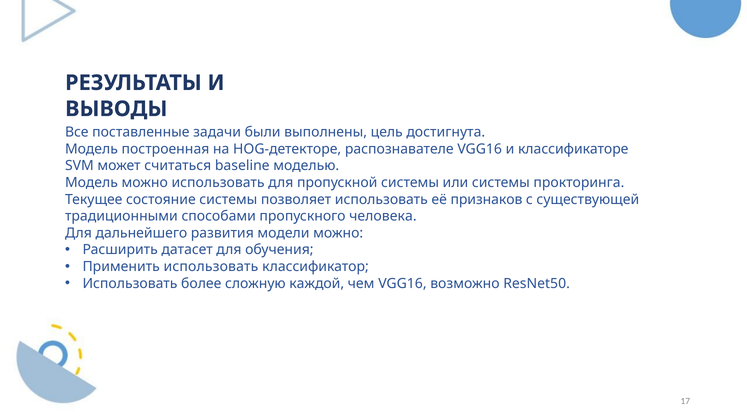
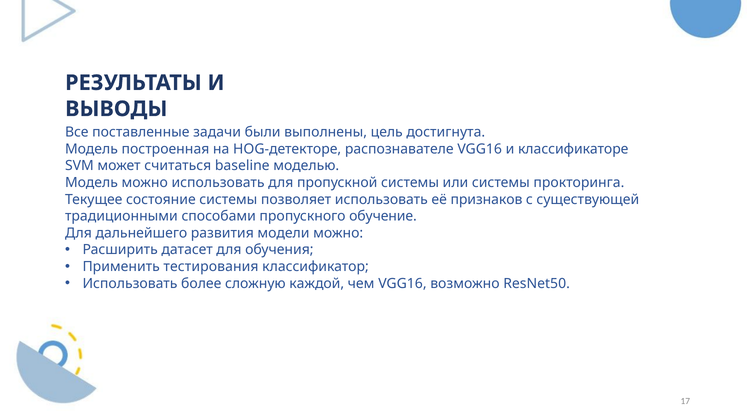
человека: человека -> обучение (383, 216)
Применить использовать: использовать -> тестирования (211, 267)
